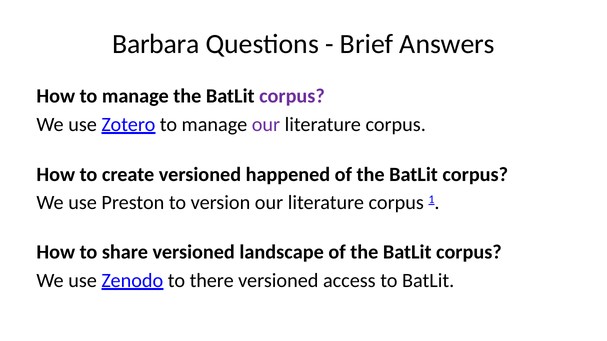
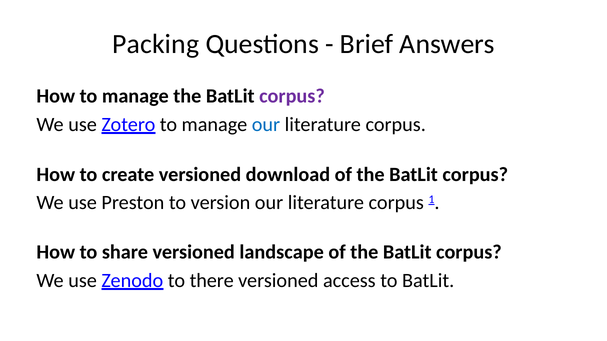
Barbara: Barbara -> Packing (156, 44)
our colour: purple -> blue (266, 125)
happened: happened -> download (288, 175)
